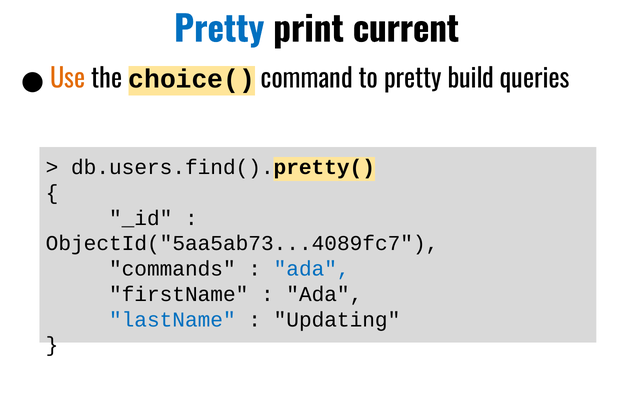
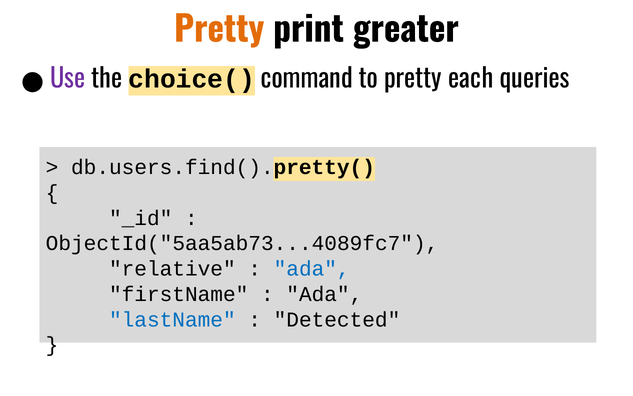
Pretty colour: blue -> orange (219, 30)
current: current -> greater (406, 30)
Use colour: orange -> purple (68, 79)
build: build -> each (471, 79)
commands: commands -> relative (172, 269)
Updating: Updating -> Detected (337, 319)
